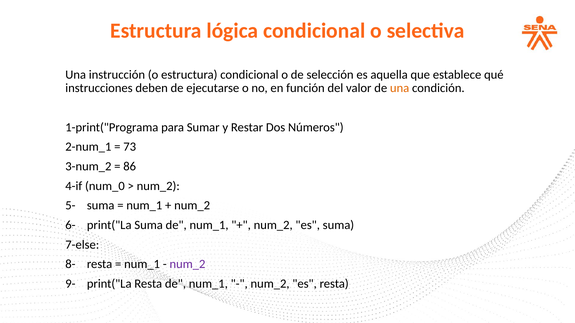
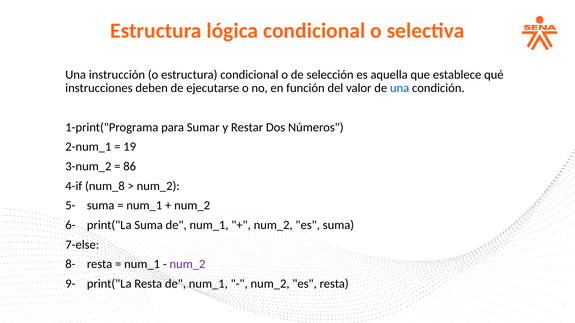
una colour: orange -> blue (400, 88)
73: 73 -> 19 (130, 147)
num_0: num_0 -> num_8 (105, 186)
